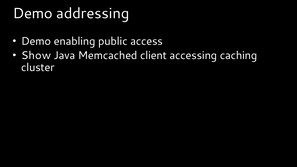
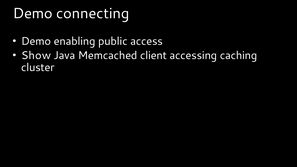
addressing: addressing -> connecting (93, 14)
